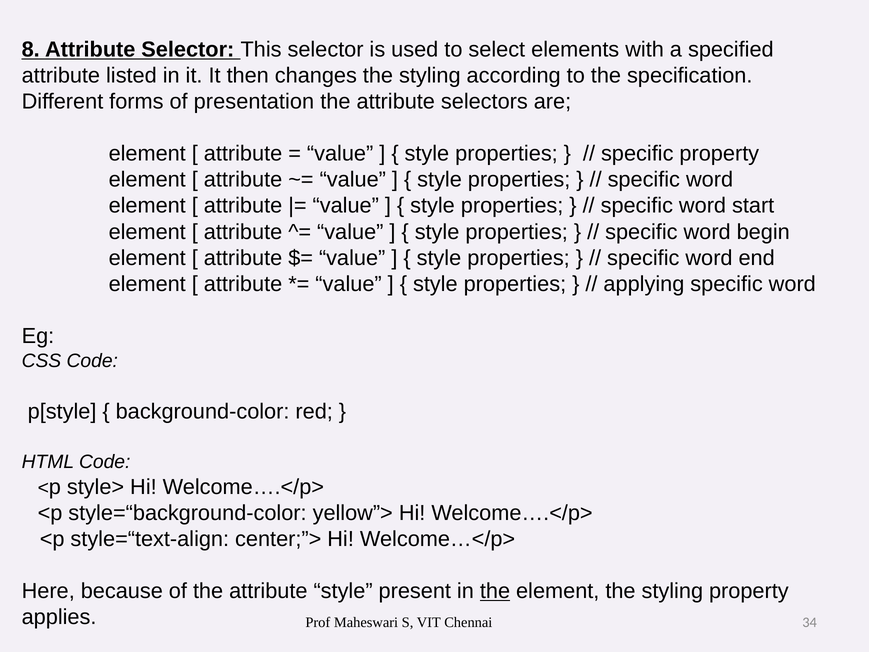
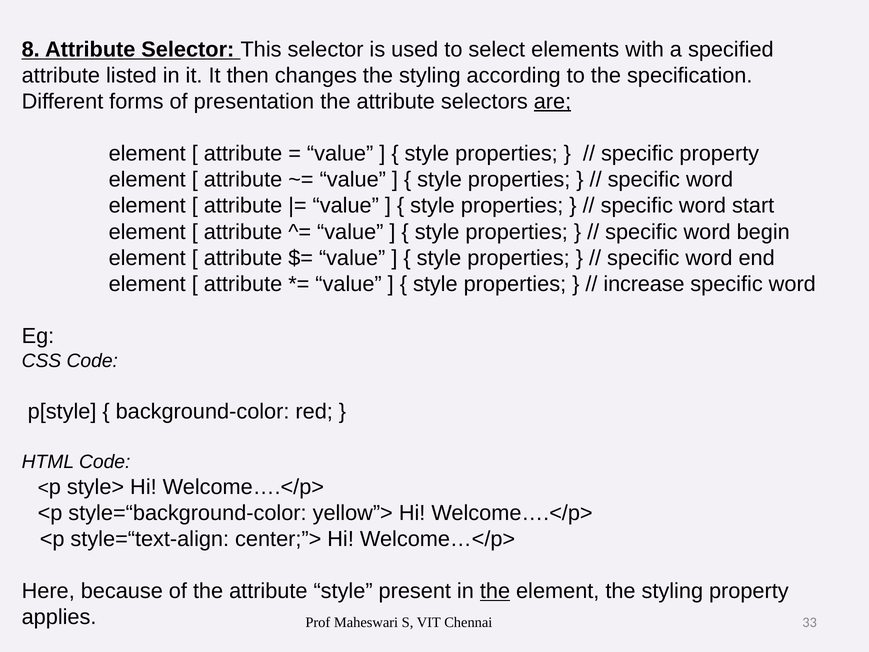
are underline: none -> present (552, 101)
applying: applying -> increase (644, 284)
34: 34 -> 33 (810, 622)
